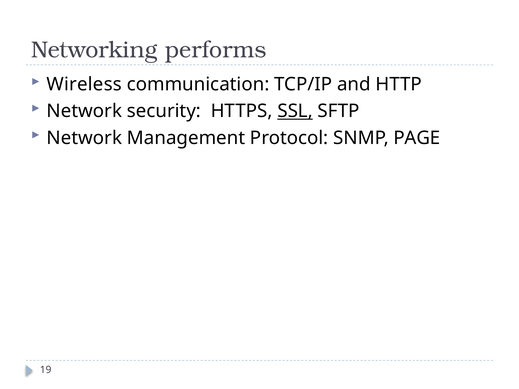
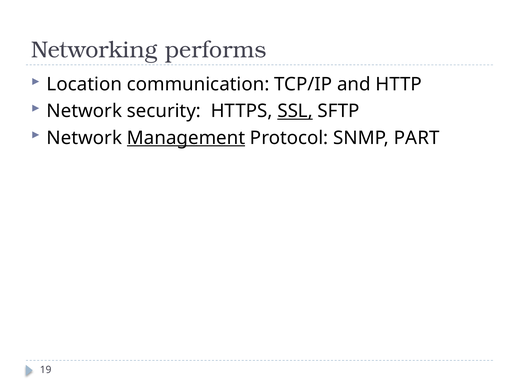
Wireless: Wireless -> Location (84, 84)
Management underline: none -> present (186, 138)
PAGE: PAGE -> PART (417, 138)
